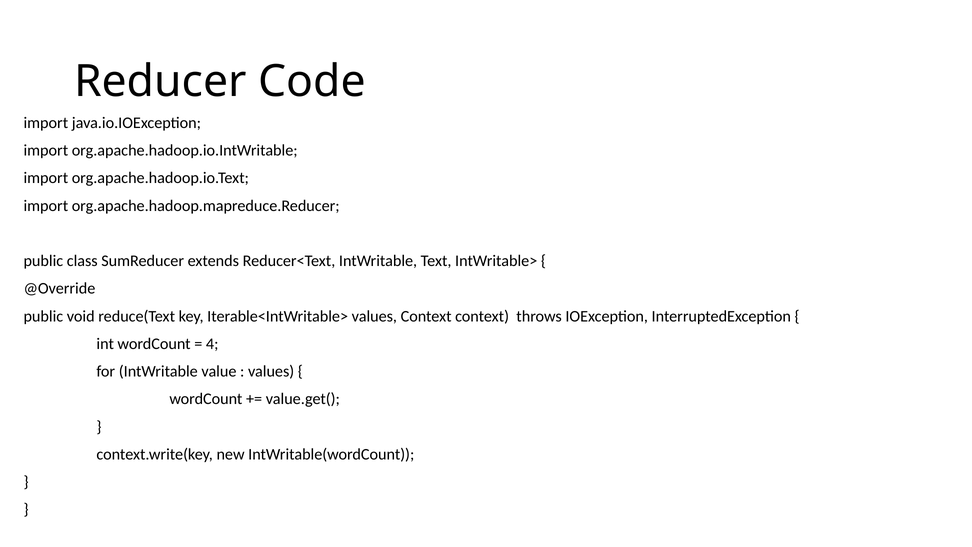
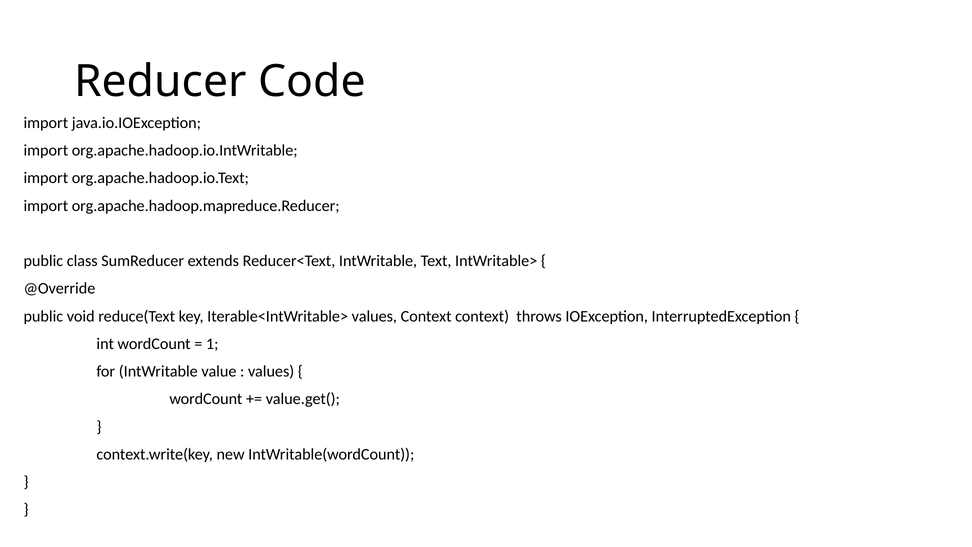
4: 4 -> 1 (212, 344)
